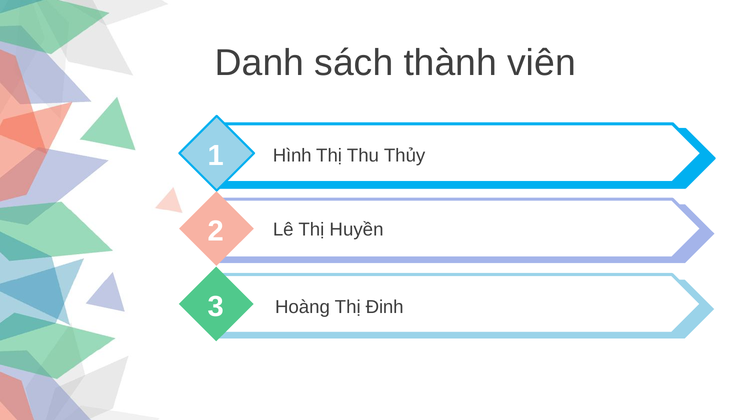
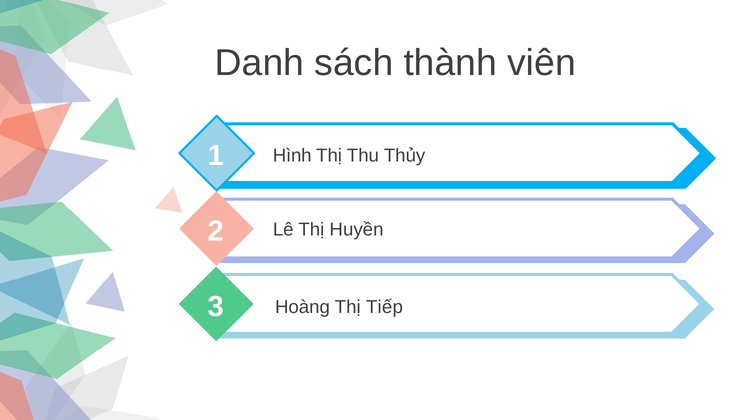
Đinh: Đinh -> Tiếp (384, 307)
